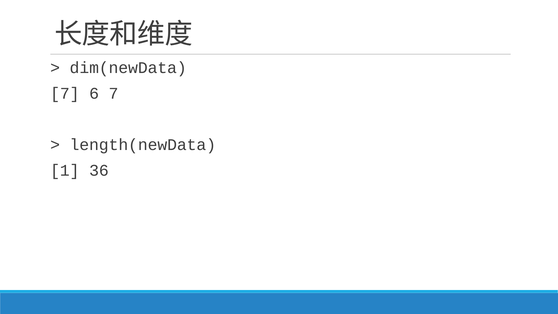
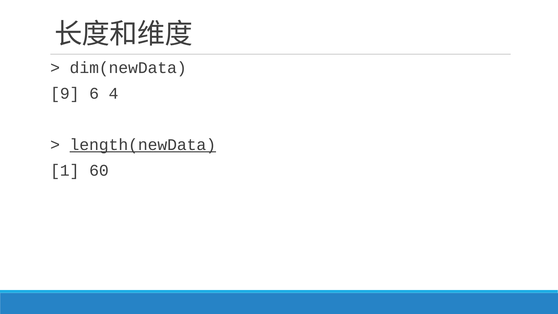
7: 7 -> 9 (65, 93)
6 7: 7 -> 4 (114, 93)
length(newData underline: none -> present (143, 145)
36: 36 -> 60 (99, 170)
